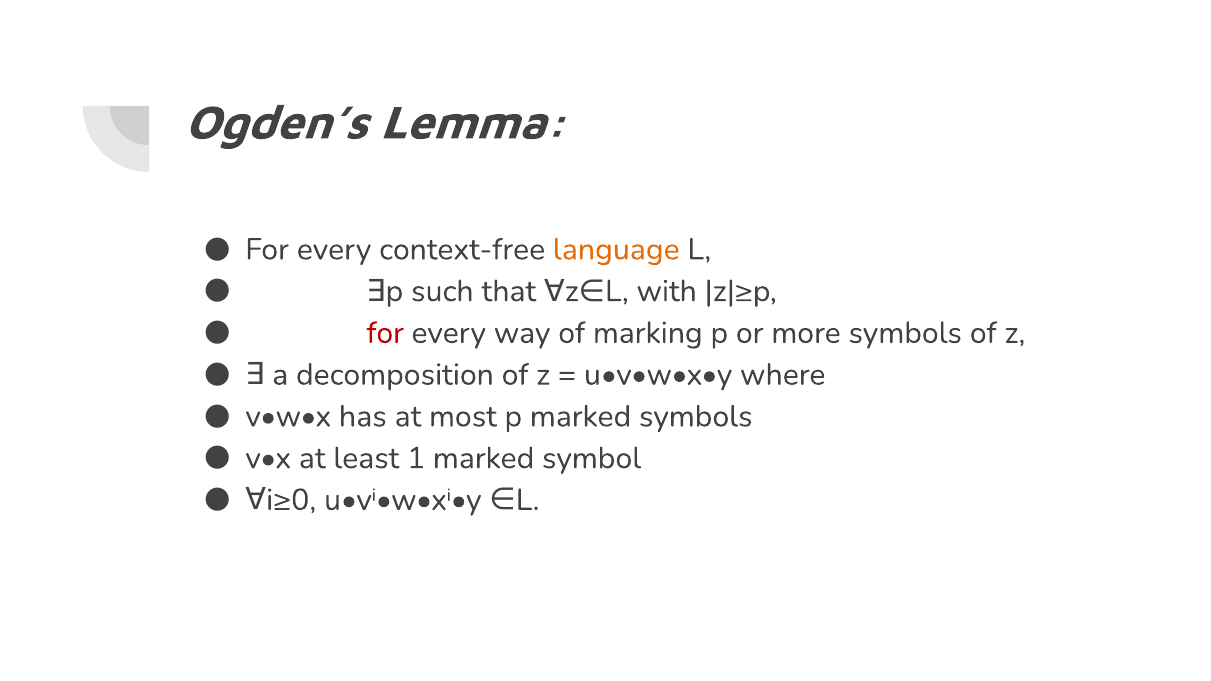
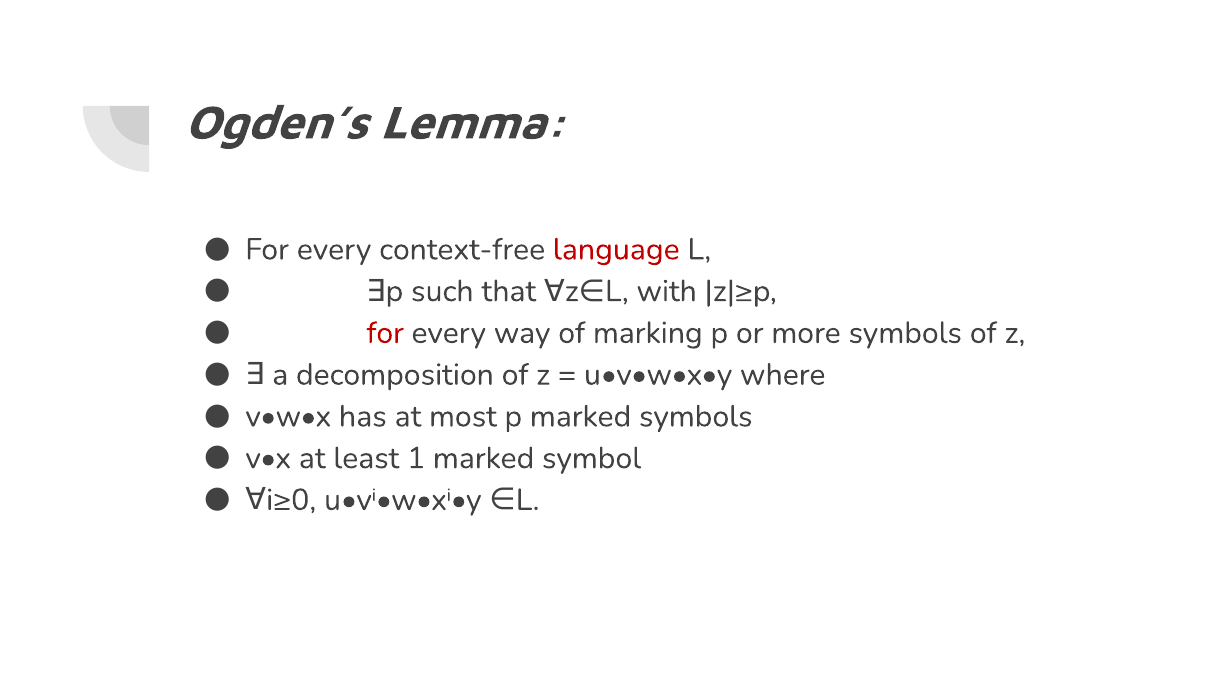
language colour: orange -> red (616, 249)
